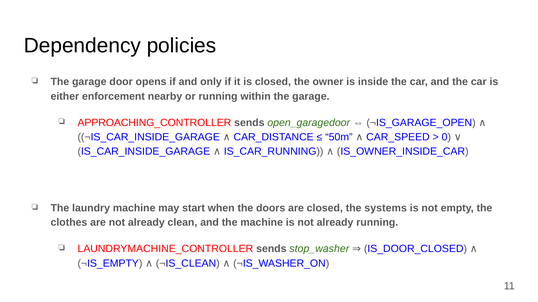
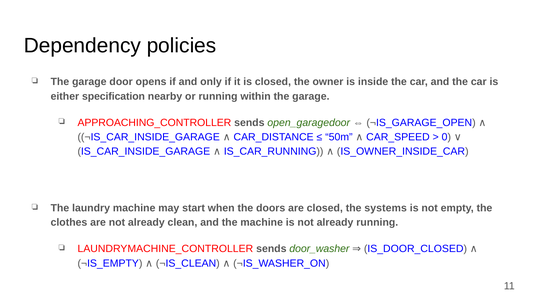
enforcement: enforcement -> specification (114, 96)
stop_washer: stop_washer -> door_washer (319, 249)
